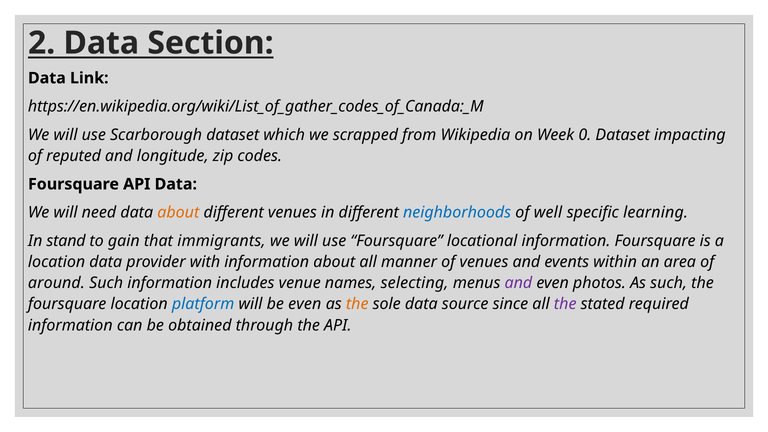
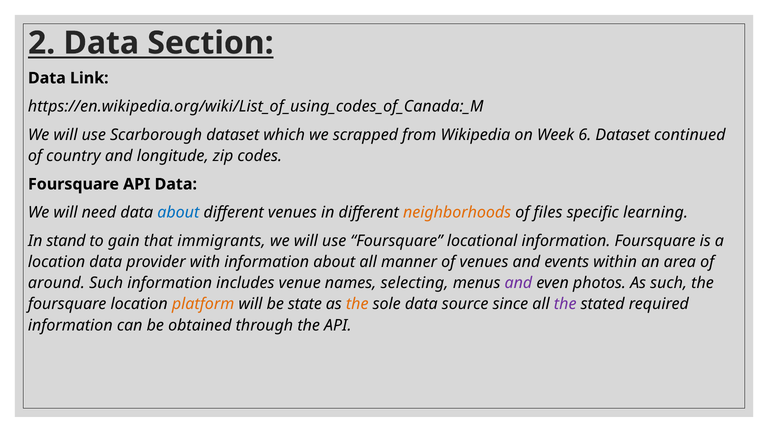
https://en.wikipedia.org/wiki/List_of_gather_codes_of_Canada:_M: https://en.wikipedia.org/wiki/List_of_gather_codes_of_Canada:_M -> https://en.wikipedia.org/wiki/List_of_using_codes_of_Canada:_M (256, 106)
0: 0 -> 6 (585, 135)
impacting: impacting -> continued (690, 135)
reputed: reputed -> country (73, 156)
about colour: orange -> blue (178, 212)
neighborhoods colour: blue -> orange (457, 212)
well: well -> files (548, 212)
platform colour: blue -> orange (203, 304)
be even: even -> state (305, 304)
